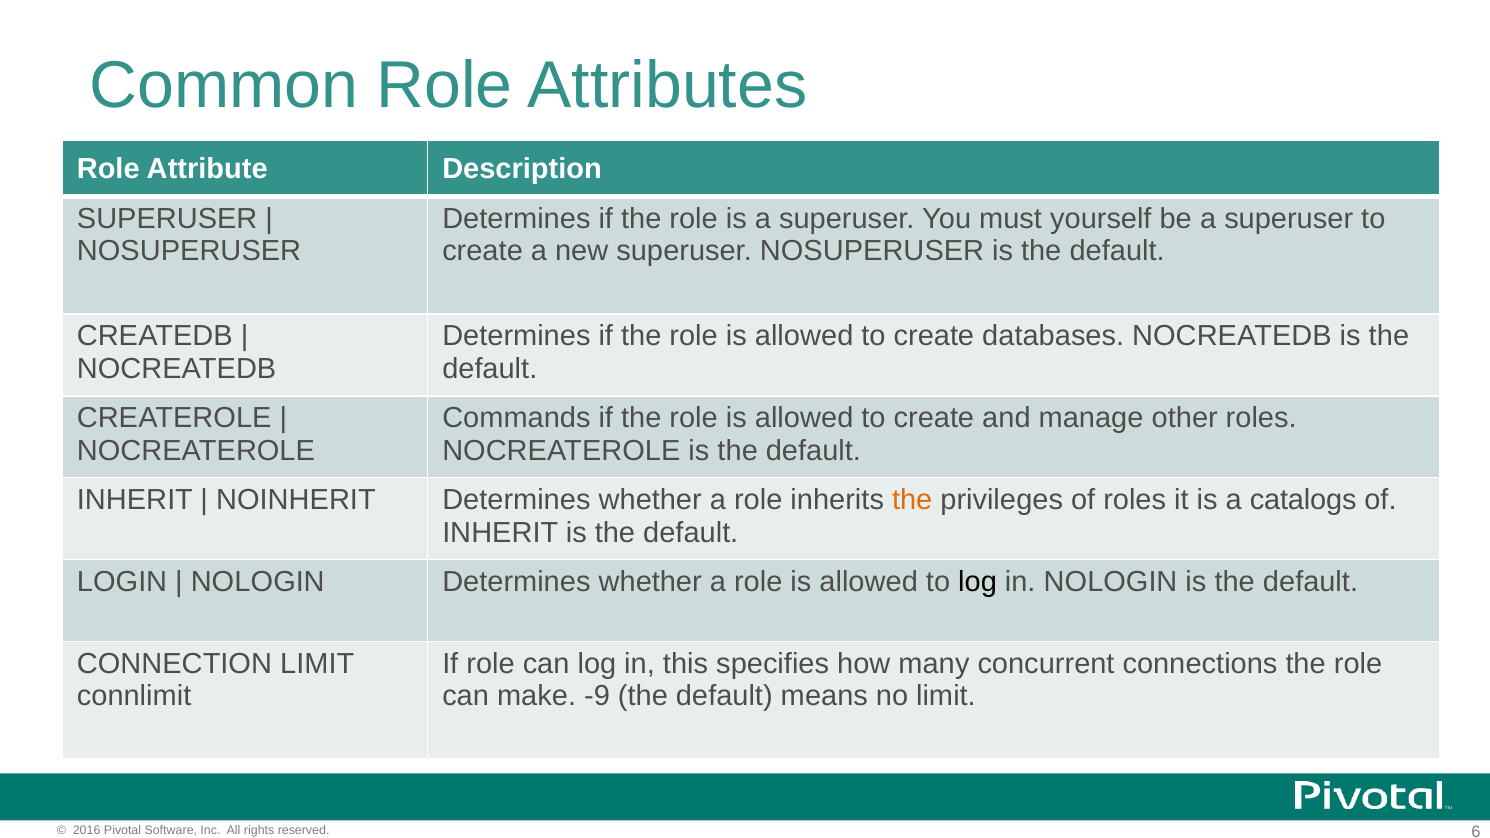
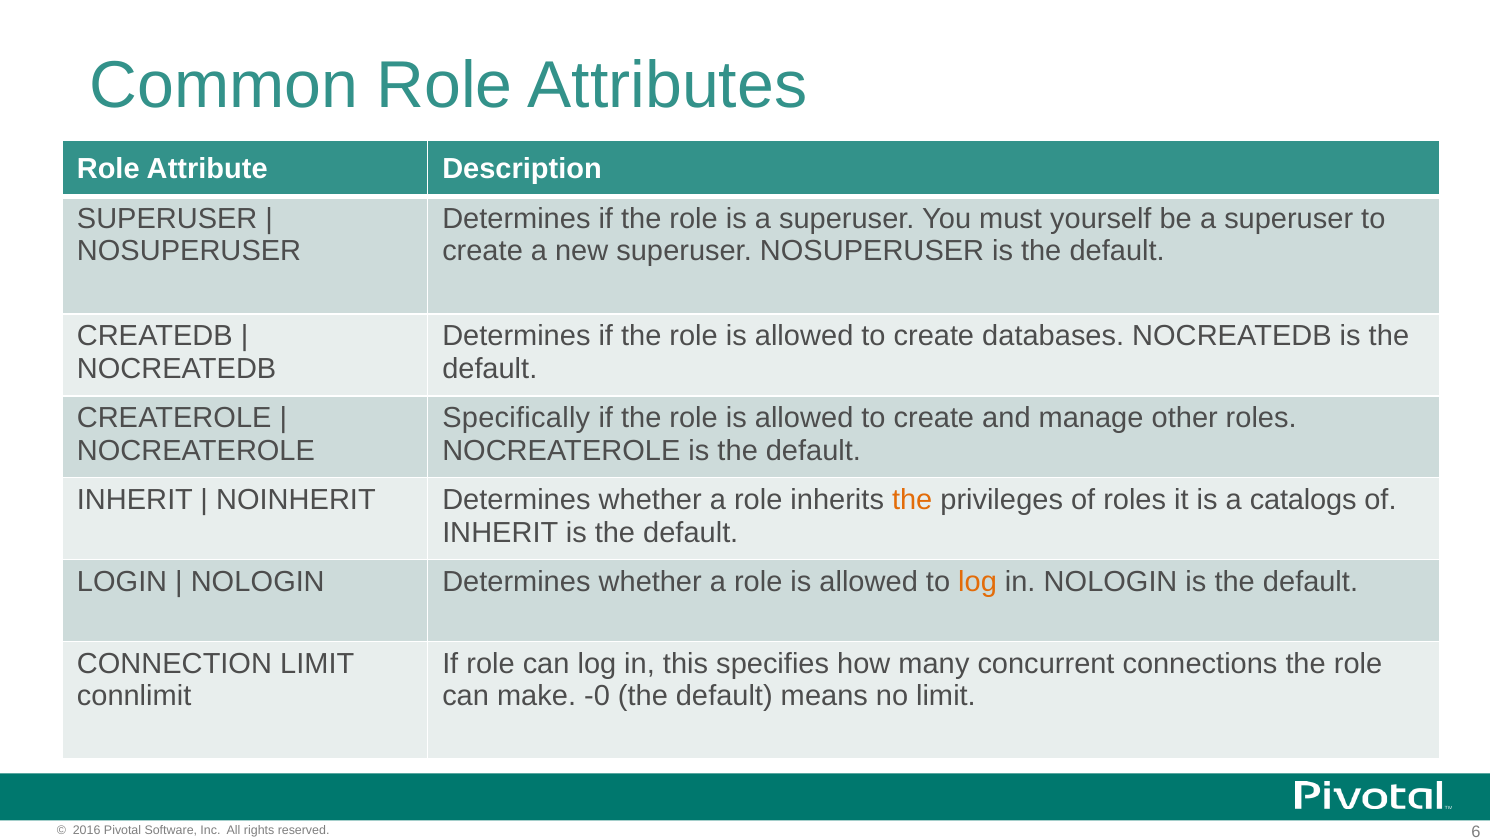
Commands: Commands -> Specifically (516, 418)
log colour: black -> orange (977, 582)
-9: -9 -> -0 (597, 696)
